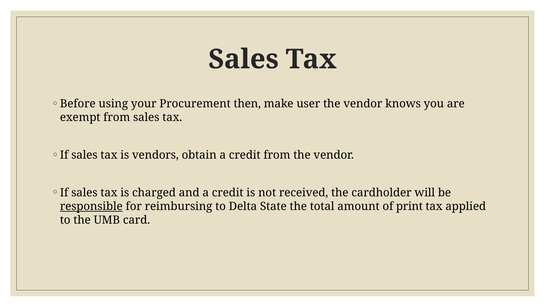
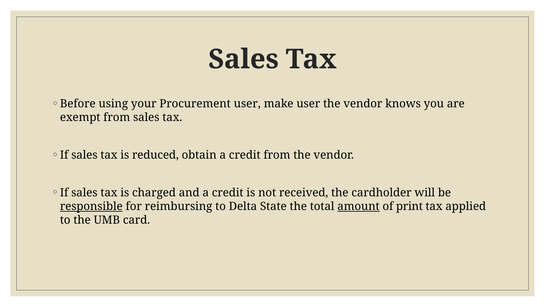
Procurement then: then -> user (247, 104)
vendors: vendors -> reduced (155, 155)
amount underline: none -> present (358, 206)
